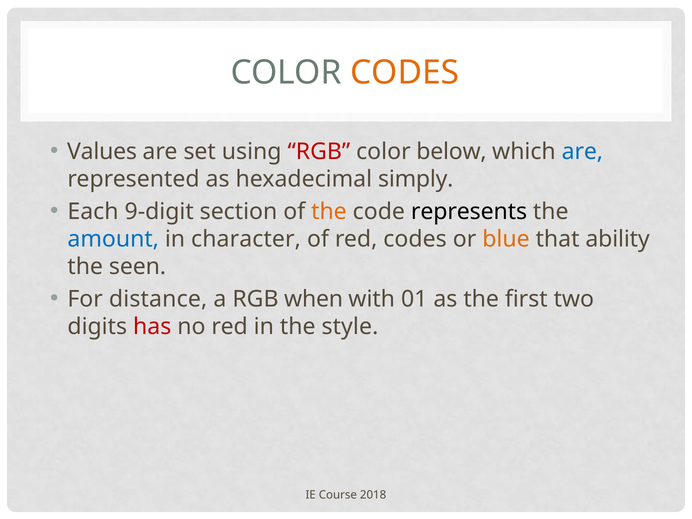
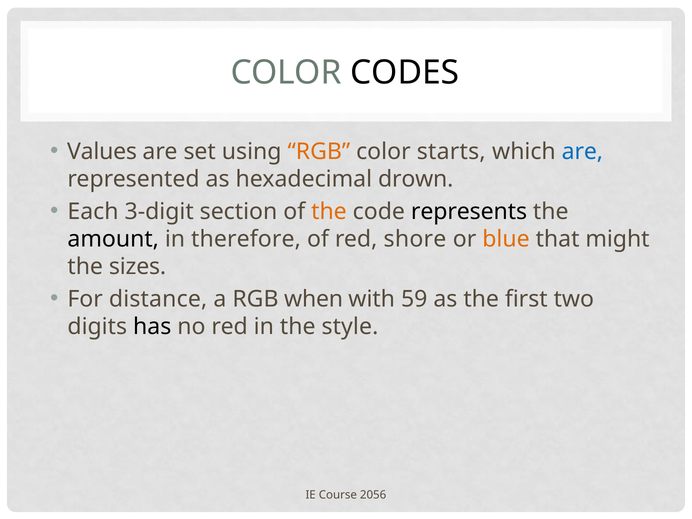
CODES colour: orange -> black (405, 73)
RGB colour: red -> orange (319, 152)
below: below -> starts (451, 152)
simply: simply -> drown (416, 179)
9-digit: 9-digit -> 3-digit (159, 212)
amount colour: blue -> black (113, 239)
character: character -> therefore (246, 239)
red codes: codes -> shore (415, 239)
ability: ability -> might (617, 239)
seen: seen -> sizes (138, 267)
01: 01 -> 59 (414, 299)
has colour: red -> black (152, 327)
2018: 2018 -> 2056 (373, 495)
